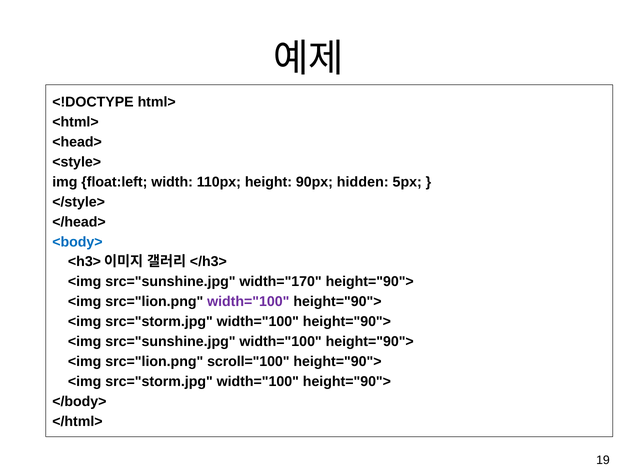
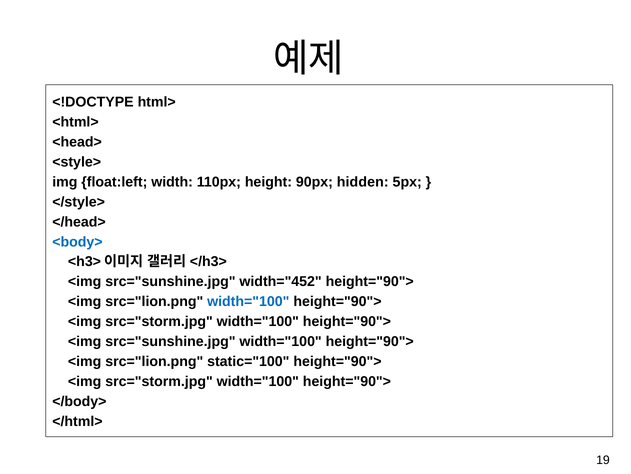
width="170: width="170 -> width="452 (281, 281)
width="100 colour: purple -> blue (248, 301)
scroll="100: scroll="100 -> static="100 (248, 361)
